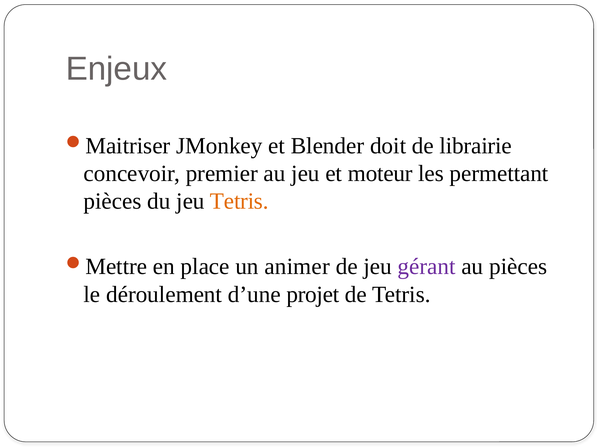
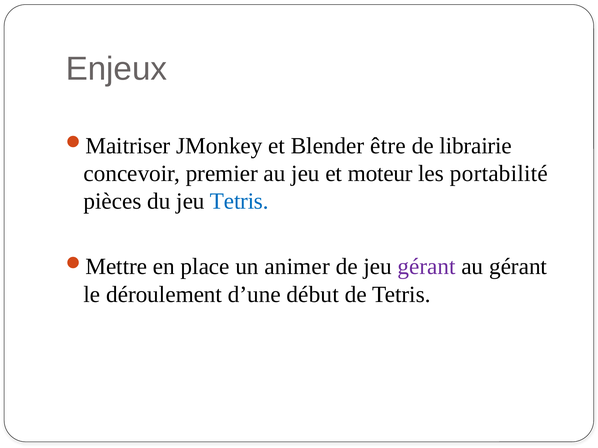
doit: doit -> être (388, 146)
permettant: permettant -> portabilité (499, 174)
Tetris colour: orange -> blue (239, 202)
au pièces: pièces -> gérant (518, 267)
projet: projet -> début (313, 295)
